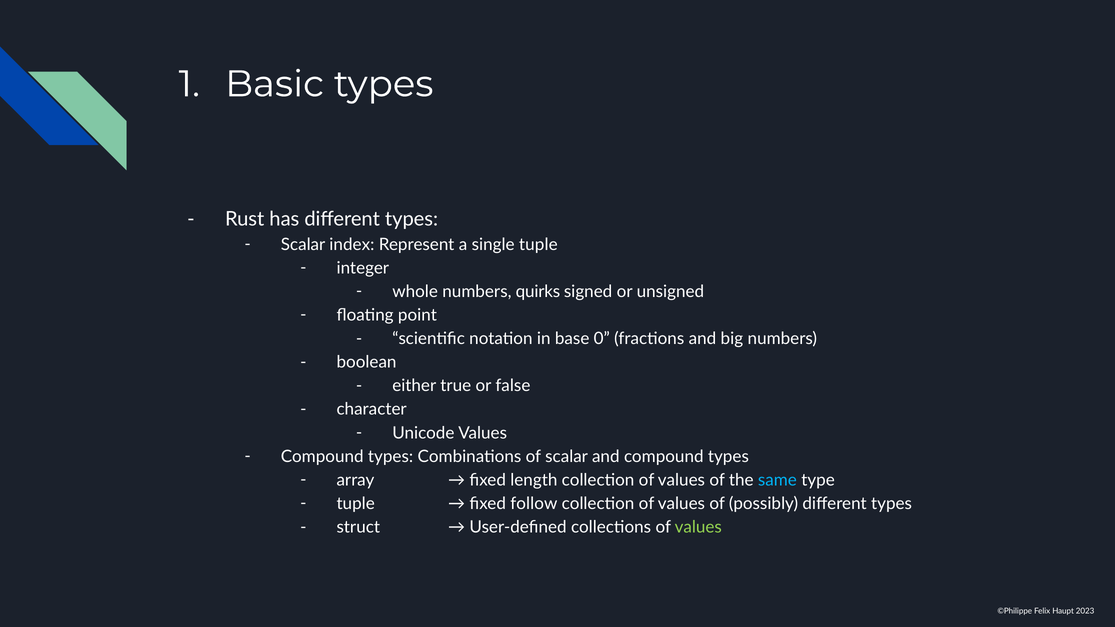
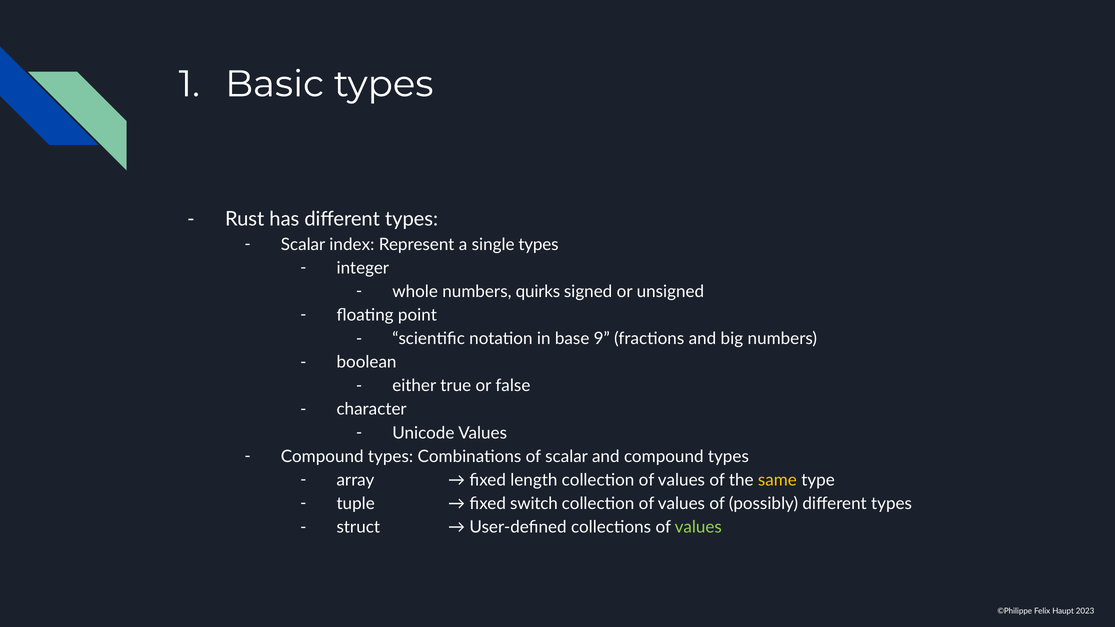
single tuple: tuple -> types (538, 244)
0: 0 -> 9 (602, 339)
same colour: light blue -> yellow (777, 480)
follow: follow -> switch (534, 504)
